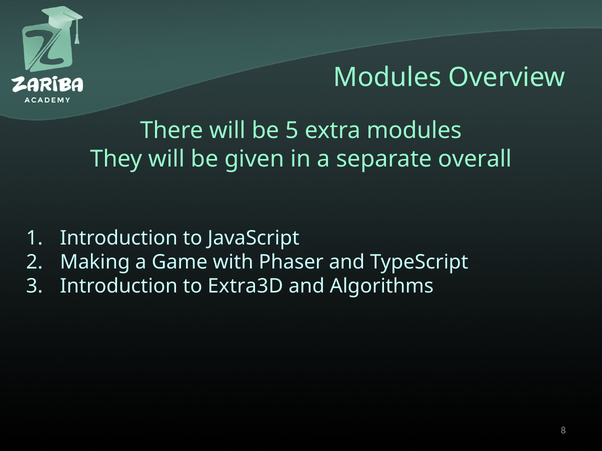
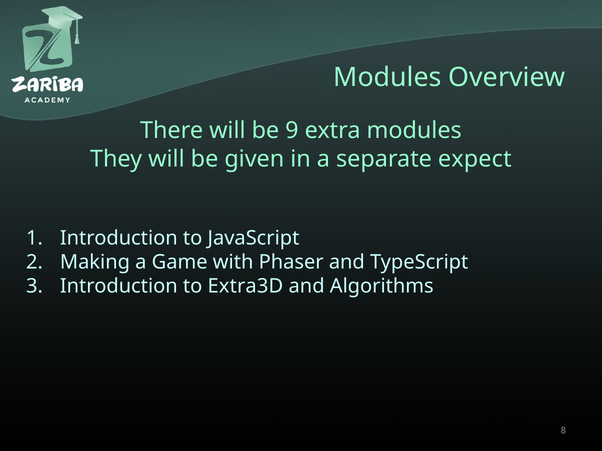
5: 5 -> 9 (292, 131)
overall: overall -> expect (475, 159)
